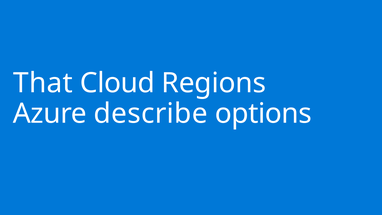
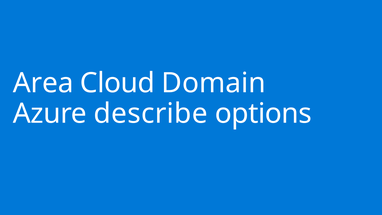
That: That -> Area (43, 83)
Regions: Regions -> Domain (214, 83)
